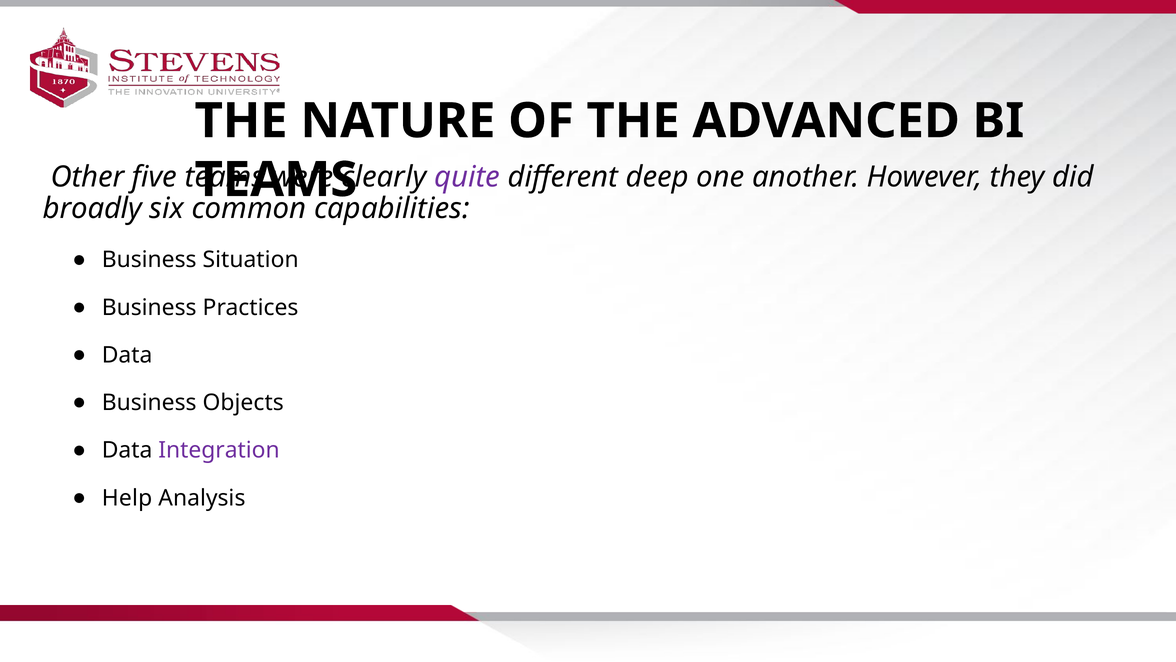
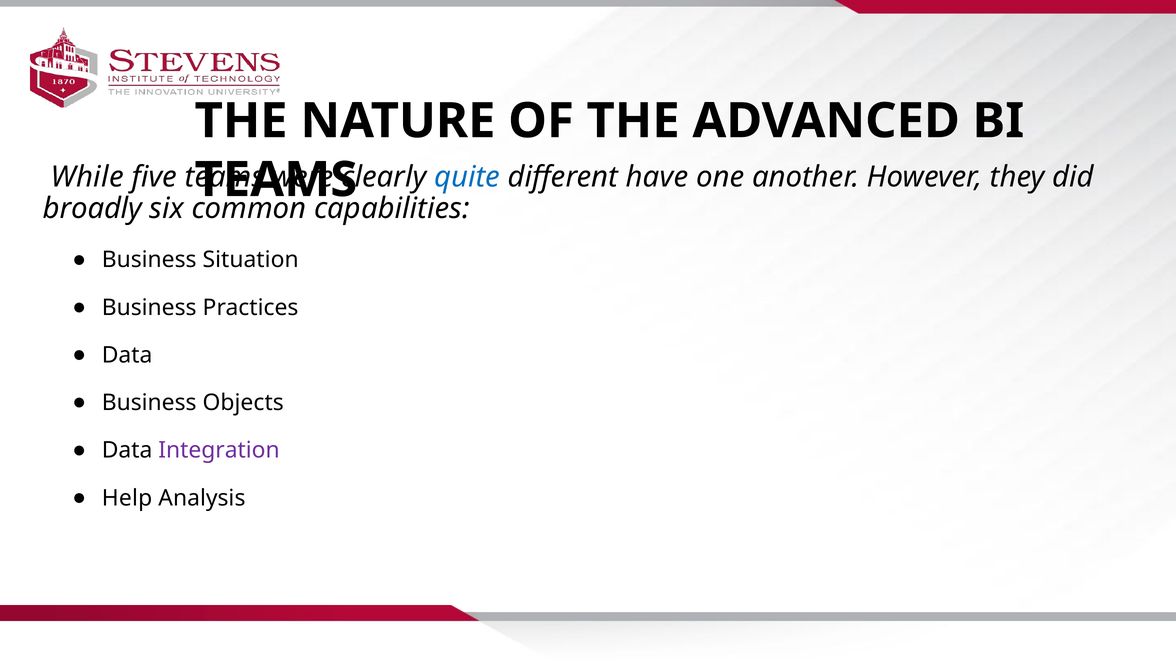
Other: Other -> While (87, 177)
quite colour: purple -> blue (467, 177)
deep: deep -> have (657, 177)
